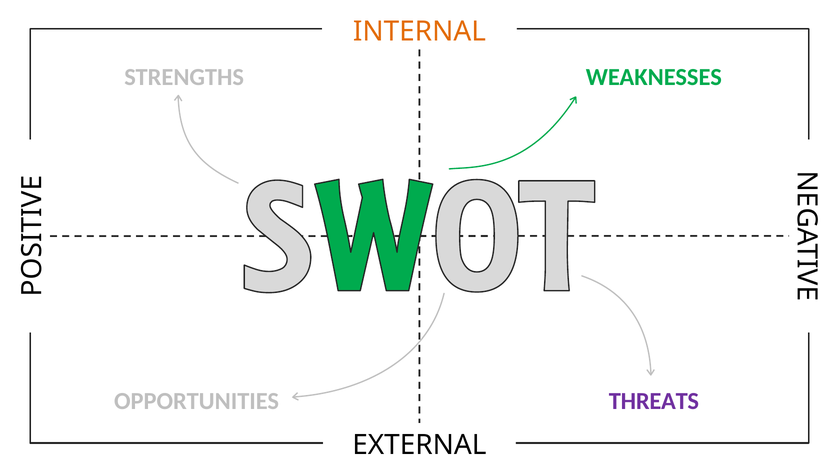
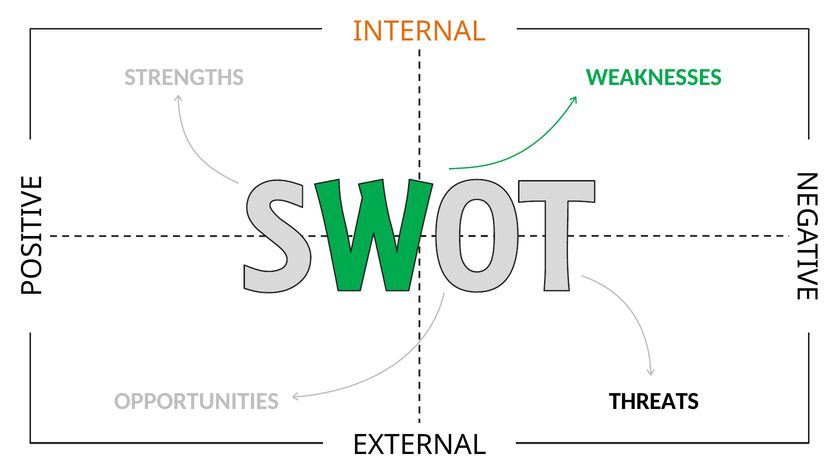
THREATS colour: purple -> black (654, 401)
